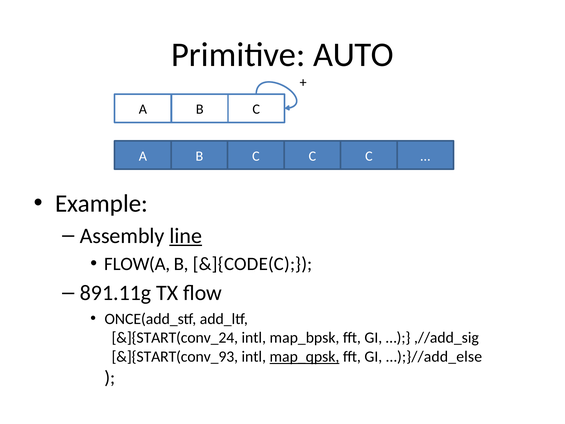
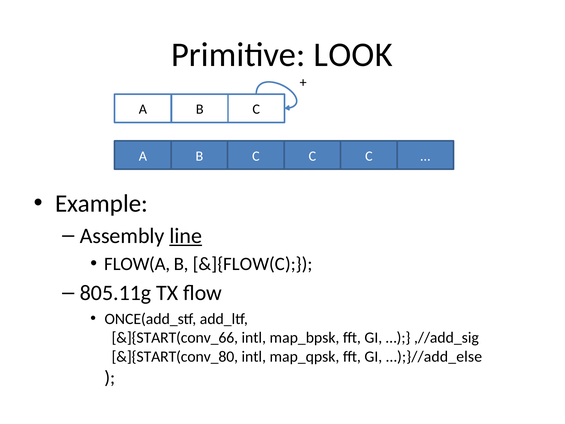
AUTO: AUTO -> LOOK (353, 55)
&]{CODE(C: &]{CODE(C -> &]{FLOW(C (253, 264)
891.11g: 891.11g -> 805.11g (116, 293)
&]{START(conv_24: &]{START(conv_24 -> &]{START(conv_66 (175, 338)
&]{START(conv_93: &]{START(conv_93 -> &]{START(conv_80 (175, 356)
map_qpsk underline: present -> none (304, 356)
